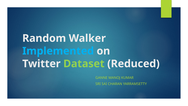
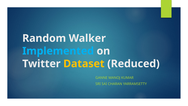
Dataset colour: light green -> yellow (84, 64)
